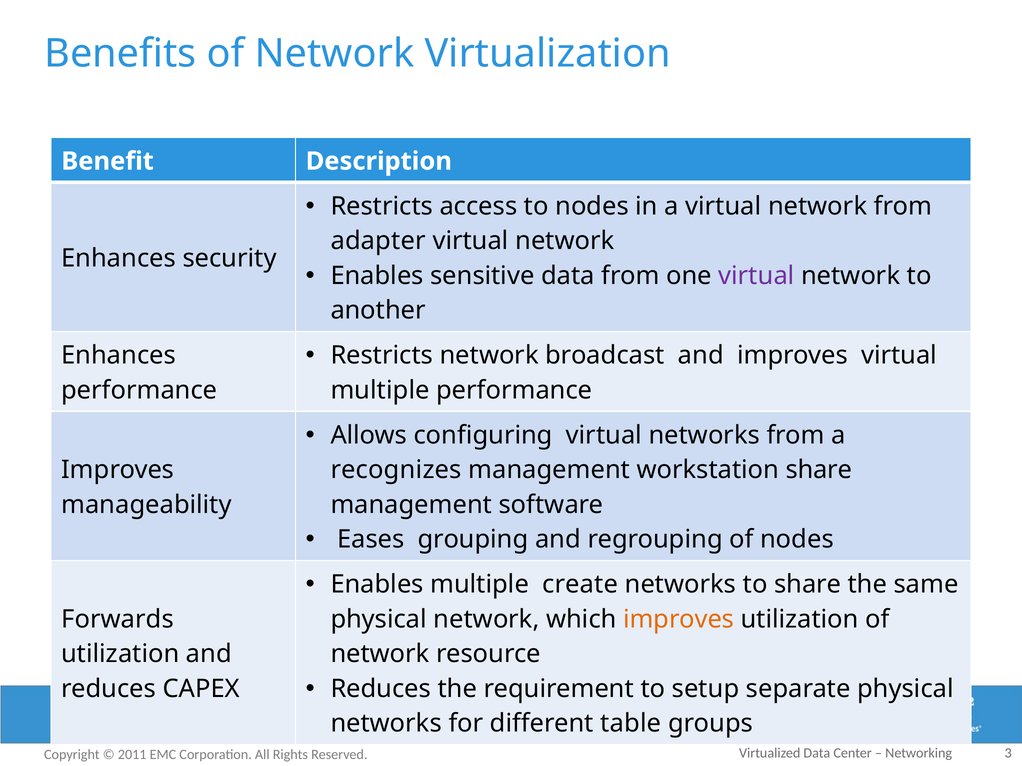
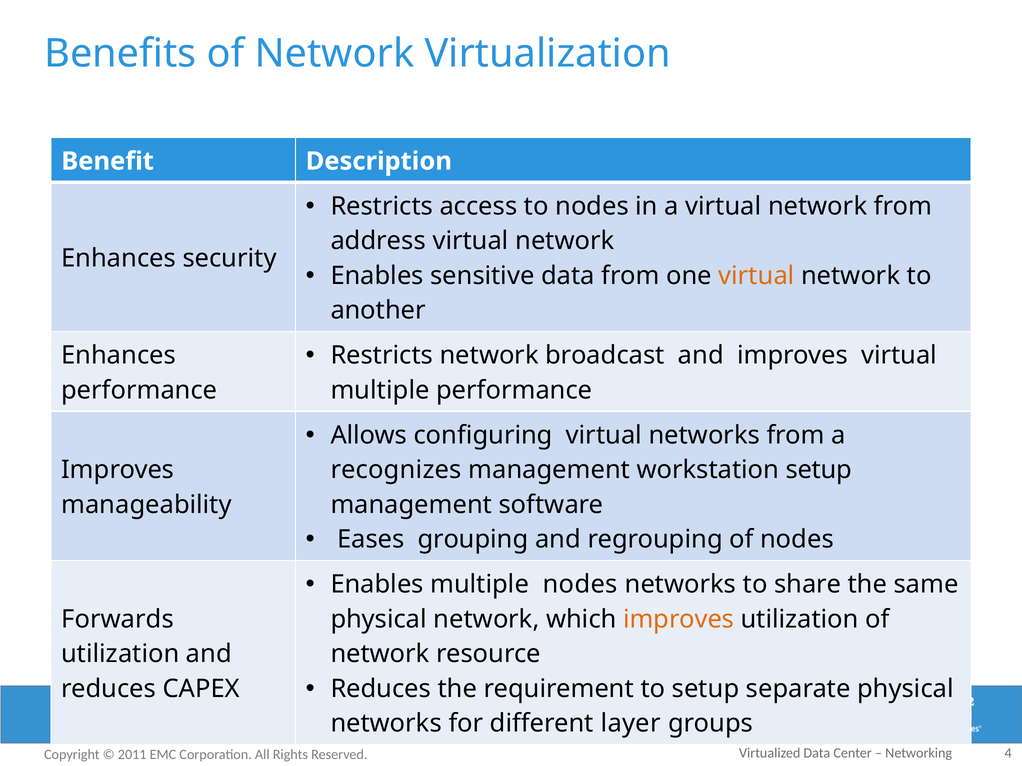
adapter: adapter -> address (378, 241)
virtual colour: purple -> orange (756, 276)
workstation share: share -> setup (819, 470)
multiple create: create -> nodes (580, 585)
table: table -> layer (631, 724)
3: 3 -> 4 (1008, 754)
